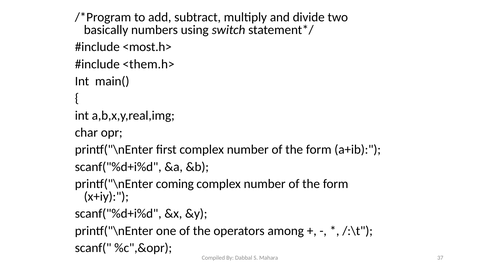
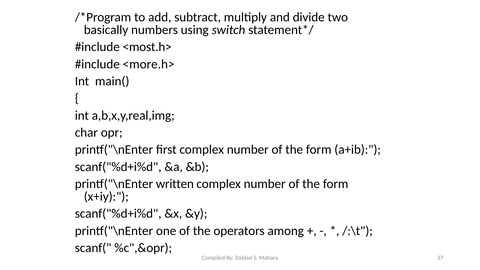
<them.h>: <them.h> -> <more.h> (149, 64)
coming: coming -> written (175, 184)
